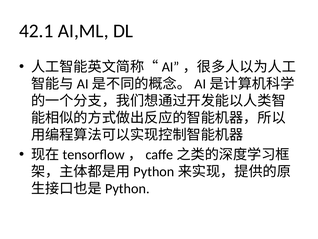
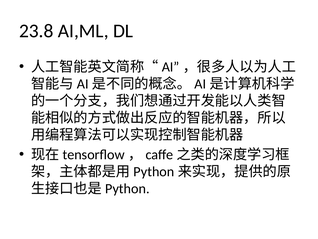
42.1: 42.1 -> 23.8 (36, 31)
